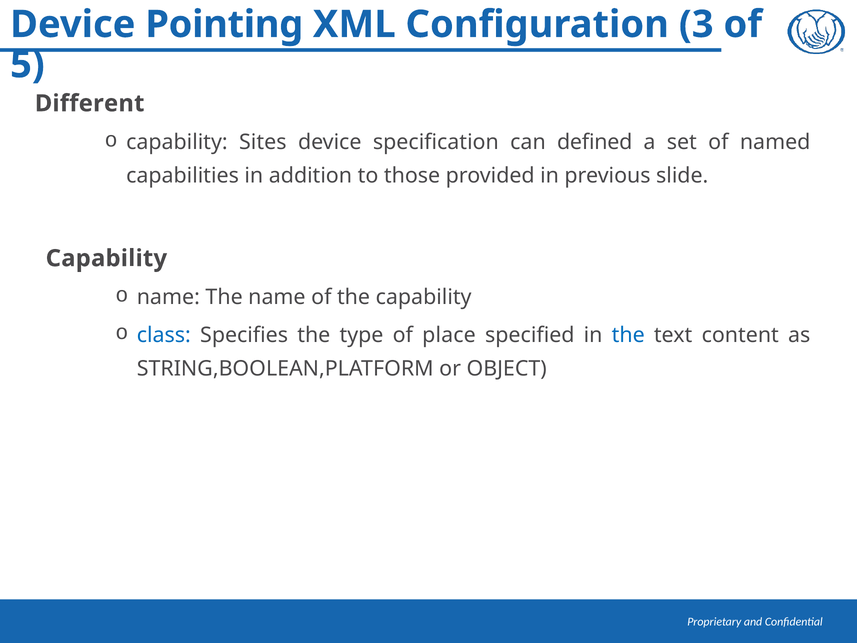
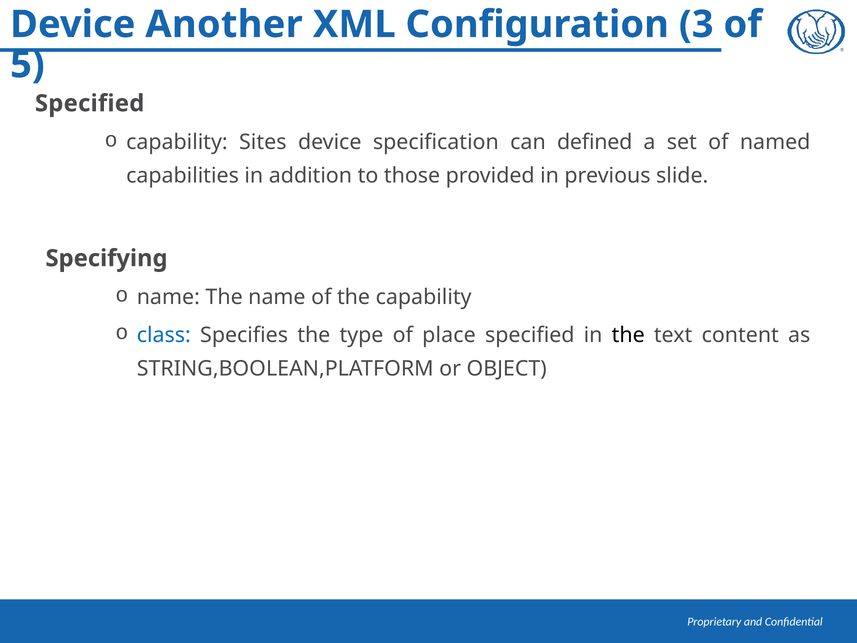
Pointing: Pointing -> Another (224, 24)
Different: Different -> Specified (90, 103)
Capability: Capability -> Specifying (107, 258)
the colour: blue -> black (628, 335)
